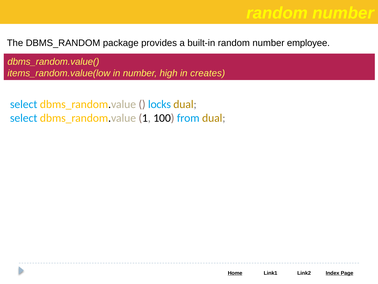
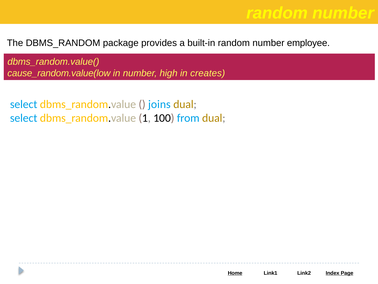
items_random.value(low: items_random.value(low -> cause_random.value(low (59, 73)
locks: locks -> joins (159, 104)
